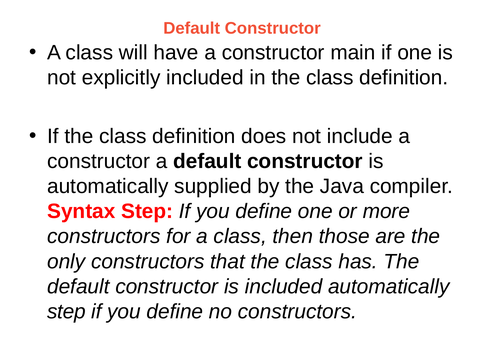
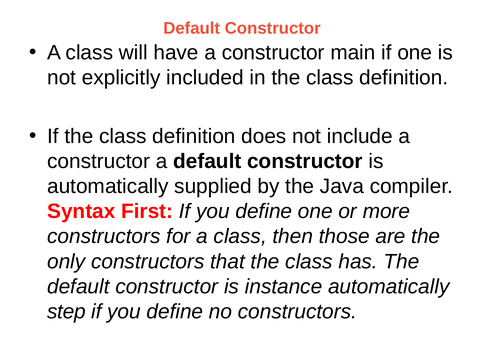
Syntax Step: Step -> First (147, 211)
is included: included -> instance (284, 286)
